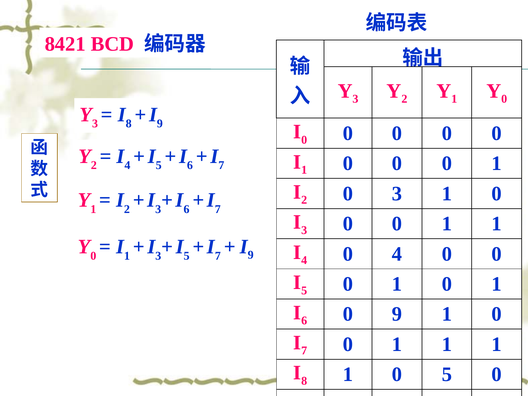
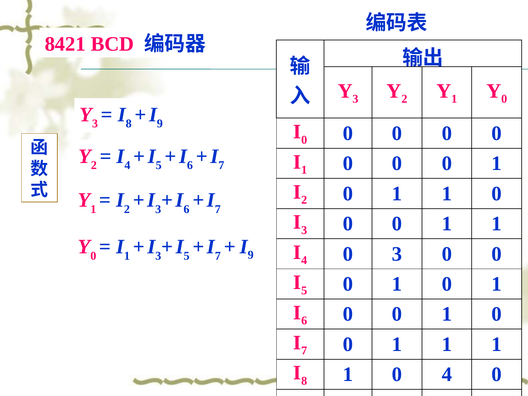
3: 3 -> 1 (397, 194)
0 4: 4 -> 3 (397, 254)
9: 9 -> 0 (397, 314)
0 5: 5 -> 4 (447, 375)
